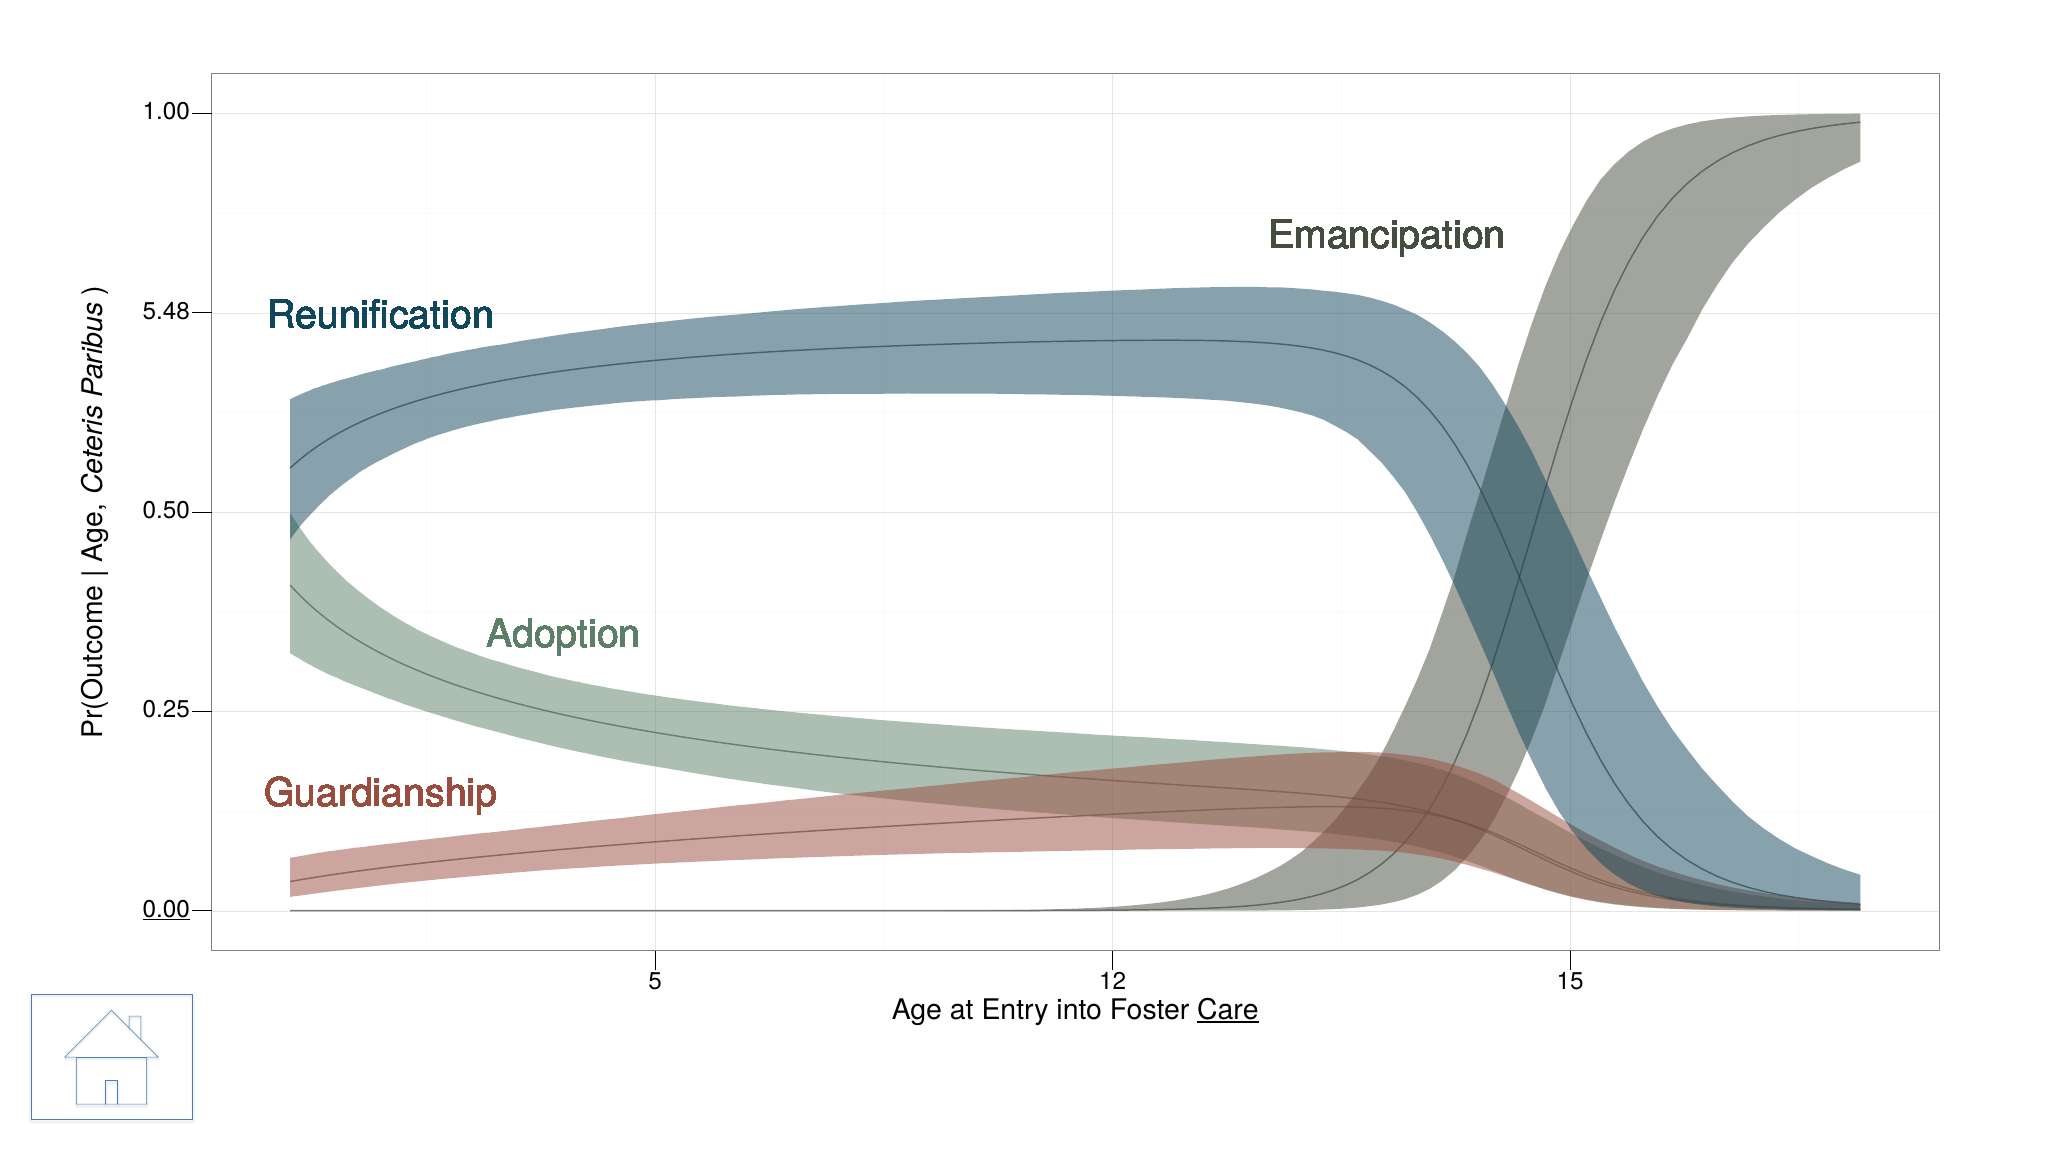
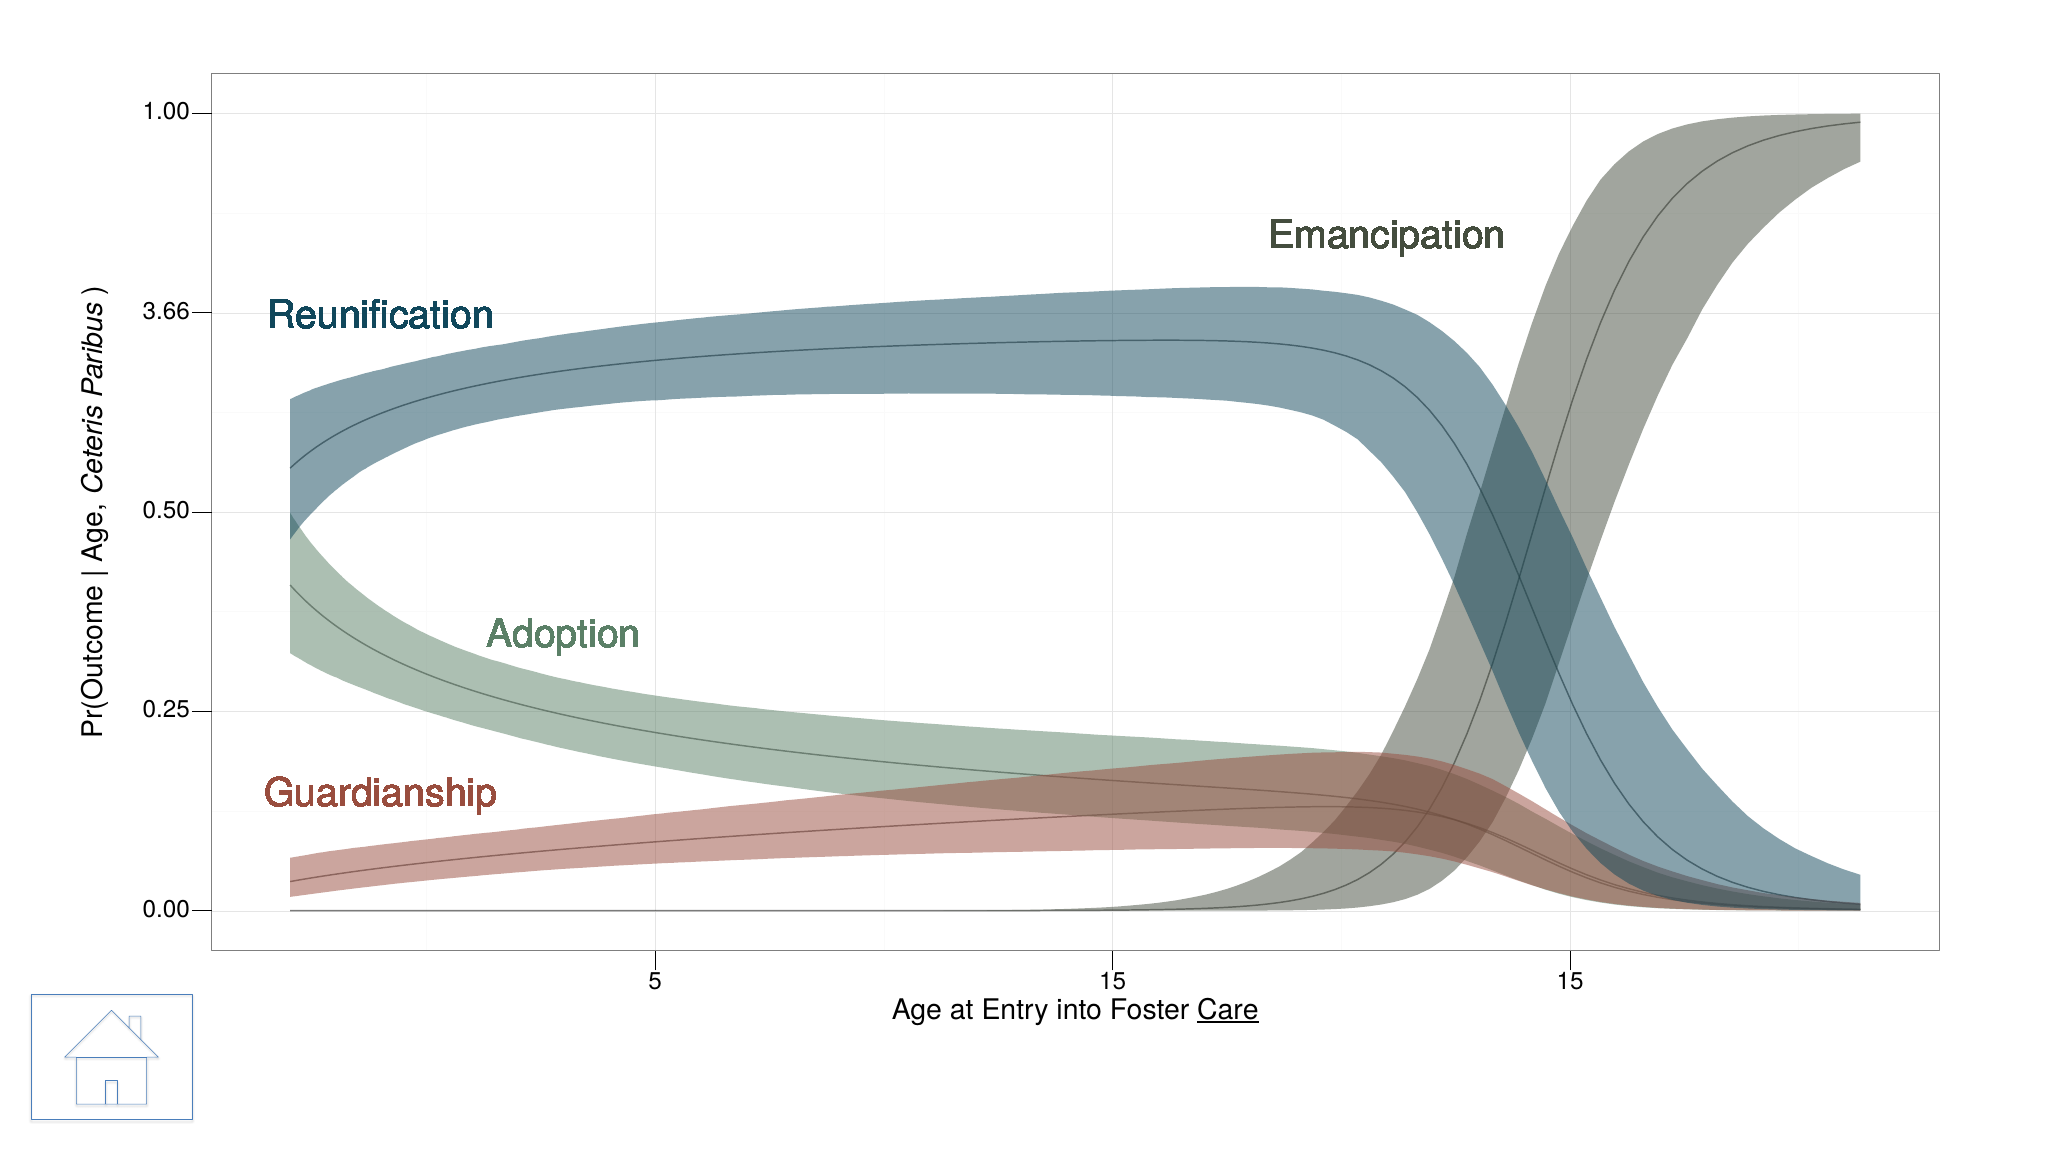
5.48: 5.48 -> 3.66 (166, 311)
0.00 underline: present -> none (166, 909)
5 12: 12 -> 15 (1113, 982)
